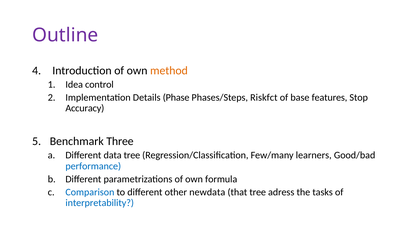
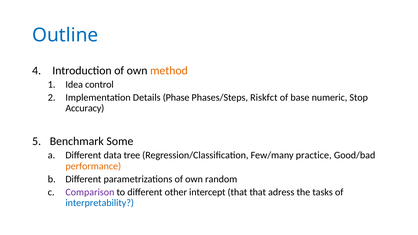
Outline colour: purple -> blue (65, 35)
features: features -> numeric (329, 97)
Three: Three -> Some (120, 141)
learners: learners -> practice (314, 155)
performance colour: blue -> orange (93, 166)
formula: formula -> random (221, 179)
Comparison colour: blue -> purple (90, 192)
newdata: newdata -> intercept (207, 192)
that tree: tree -> that (258, 192)
